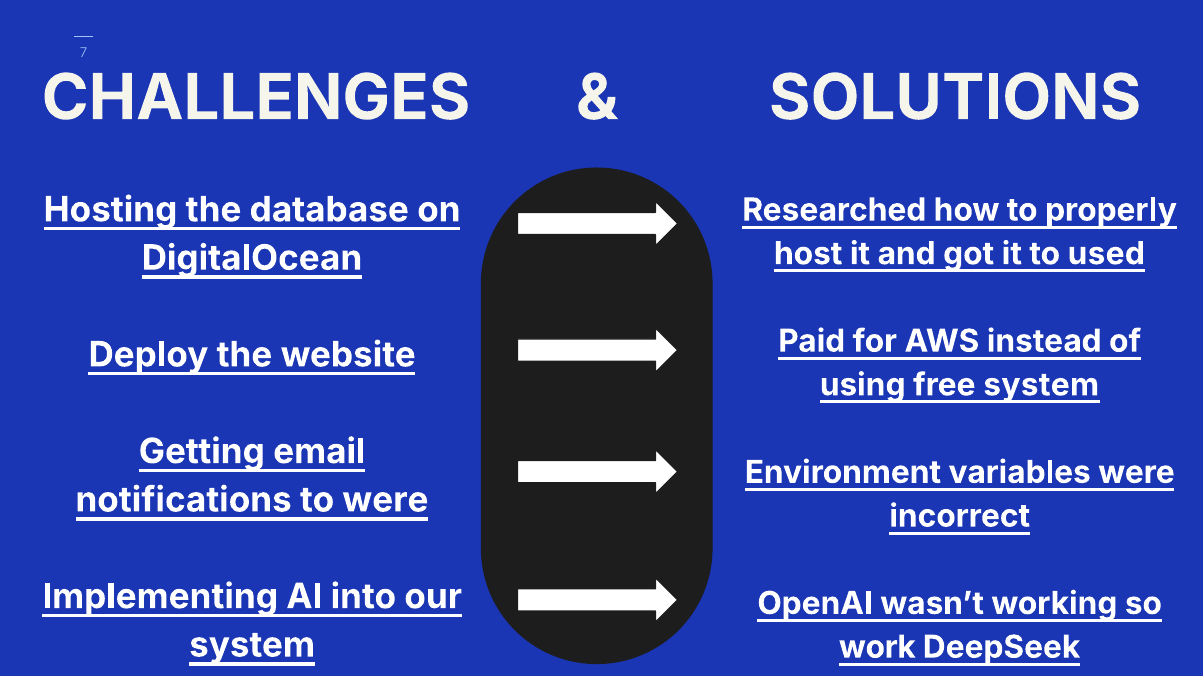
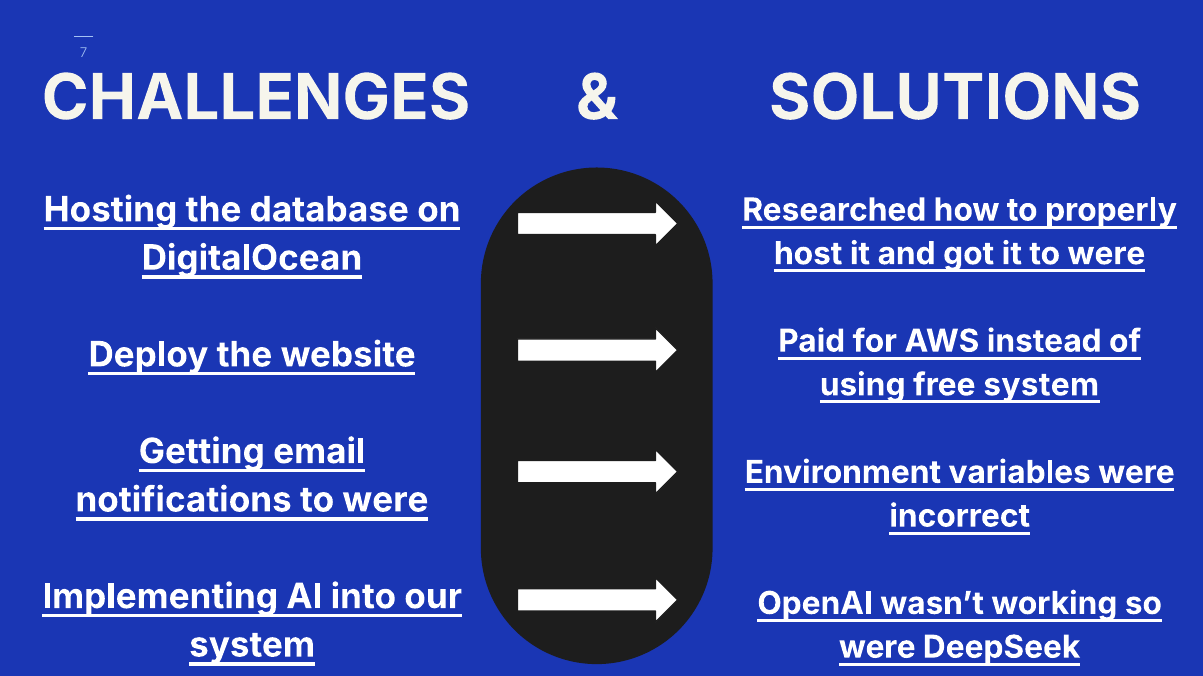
it to used: used -> were (1106, 254)
work: work -> were (877, 648)
